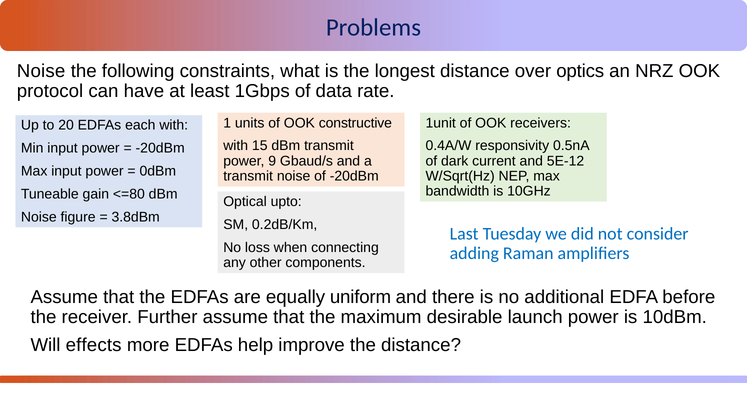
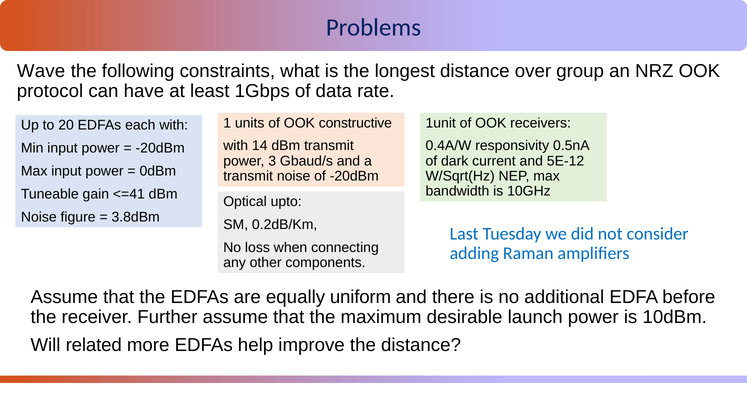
Noise: Noise -> Wave (41, 71)
optics: optics -> group (580, 71)
15: 15 -> 14 (260, 146)
9: 9 -> 3 (272, 161)
<=80: <=80 -> <=41 (129, 194)
effects: effects -> related (94, 345)
